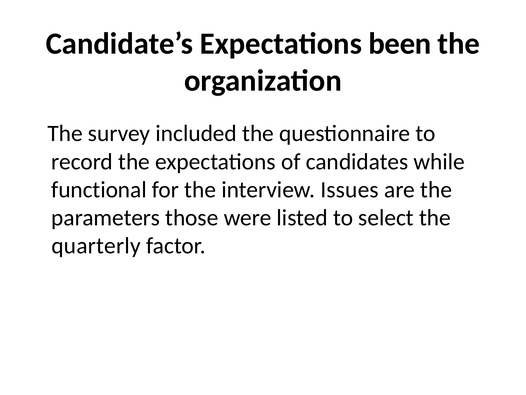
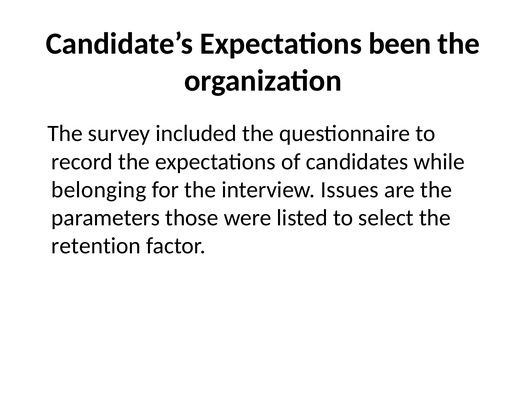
functional: functional -> belonging (99, 189)
quarterly: quarterly -> retention (96, 246)
